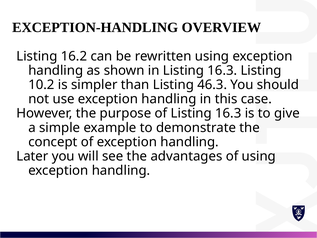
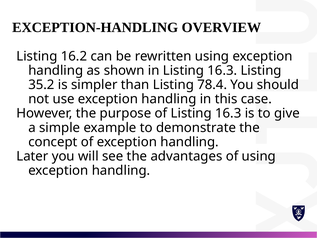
10.2: 10.2 -> 35.2 (41, 85)
46.3: 46.3 -> 78.4 (212, 85)
